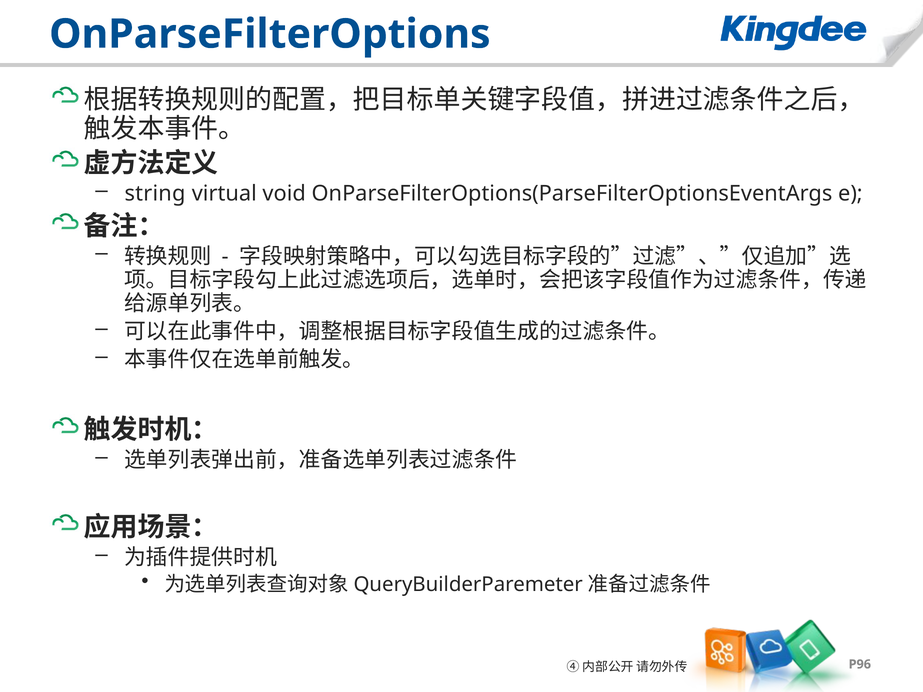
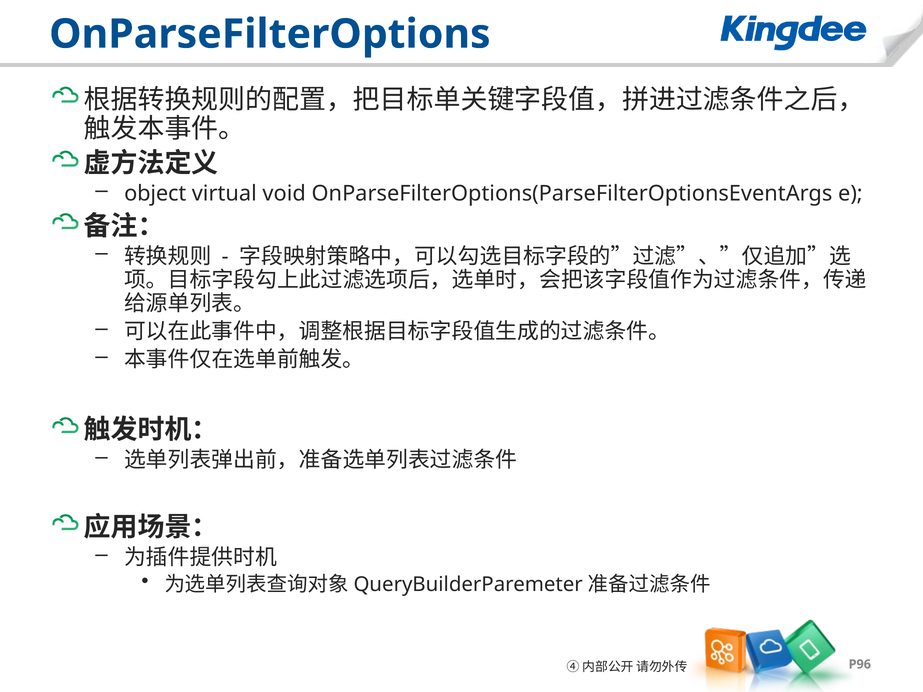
string: string -> object (155, 194)
